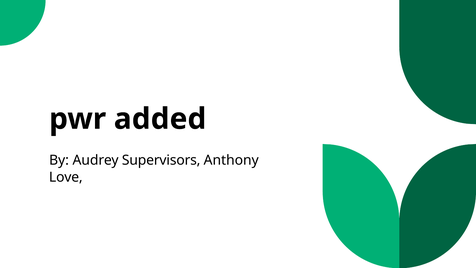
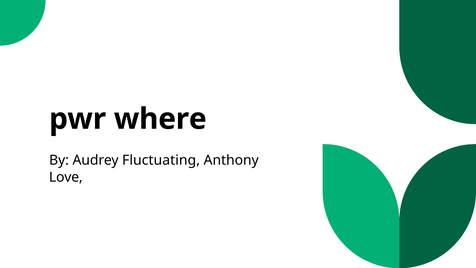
added: added -> where (160, 119)
Supervisors: Supervisors -> Fluctuating (161, 160)
